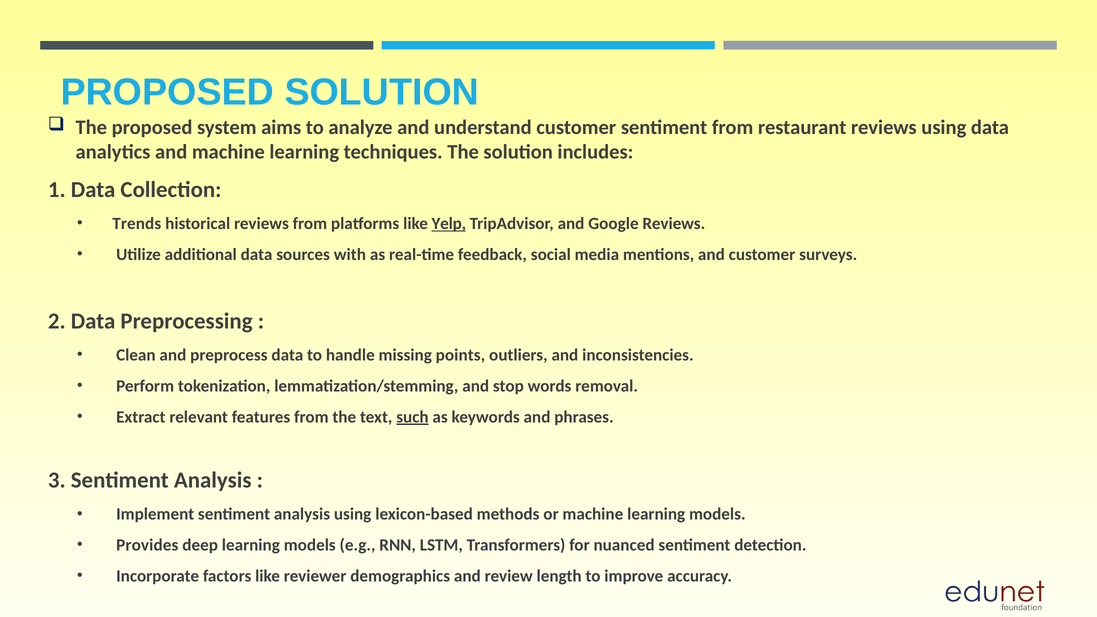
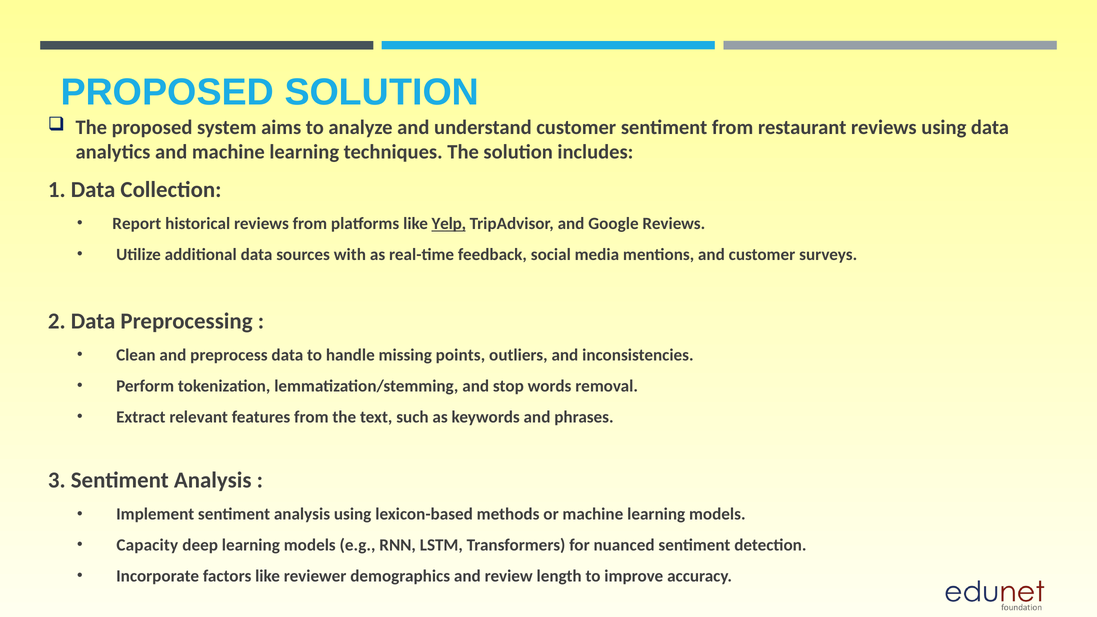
Trends: Trends -> Report (137, 224)
such underline: present -> none (412, 417)
Provides: Provides -> Capacity (147, 545)
